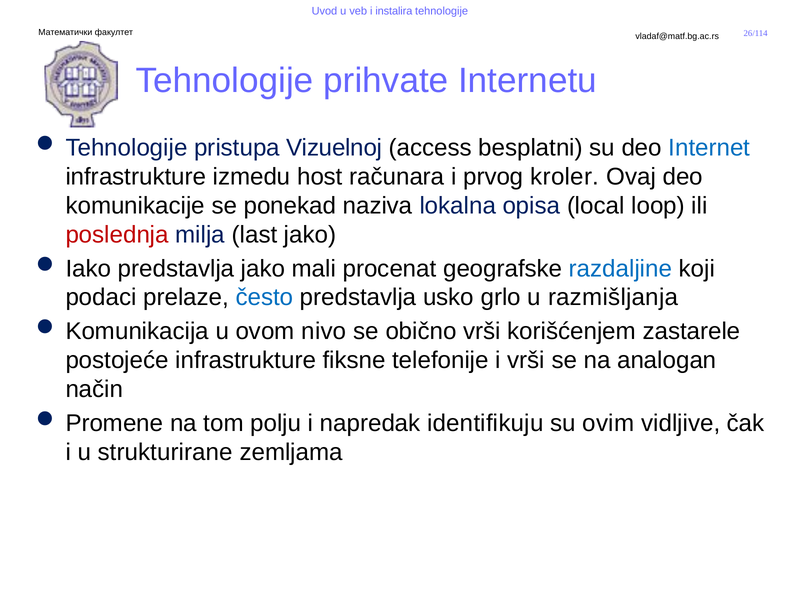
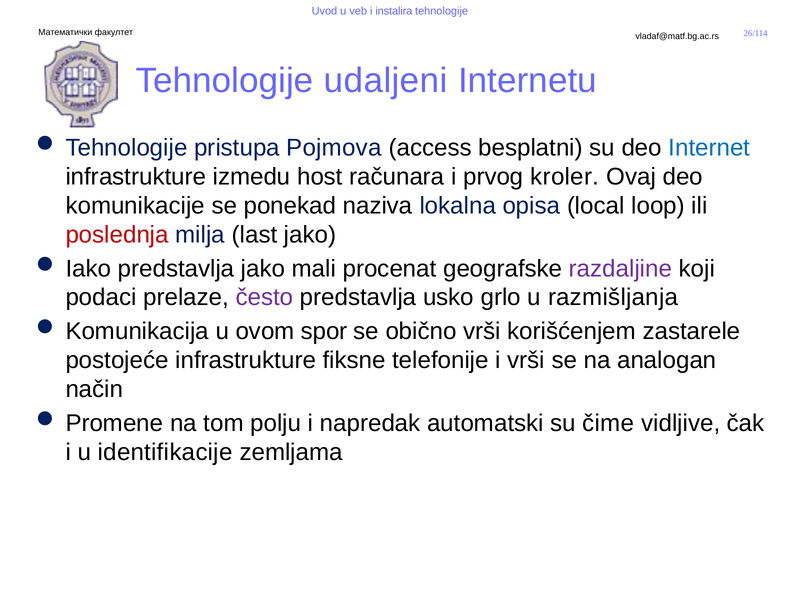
prihvate: prihvate -> udaljeni (386, 81)
Vizuelnoj: Vizuelnoj -> Pojmova (334, 148)
razdaljine colour: blue -> purple (621, 269)
često colour: blue -> purple (264, 298)
nivo: nivo -> spor (324, 331)
identifikuju: identifikuju -> automatski (485, 423)
ovim: ovim -> čime (608, 423)
strukturirane: strukturirane -> identifikacije (165, 452)
